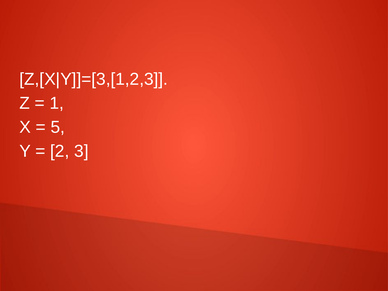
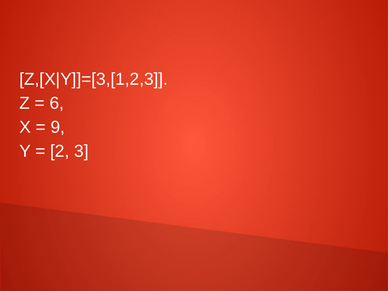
1: 1 -> 6 (57, 103)
5: 5 -> 9 (58, 127)
